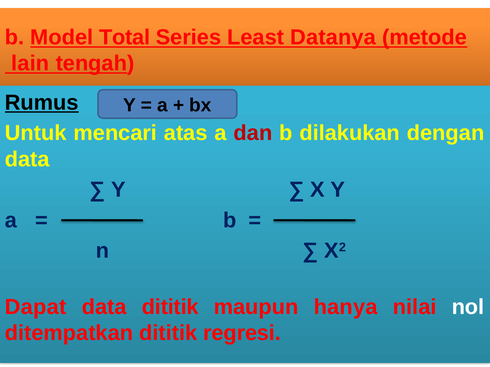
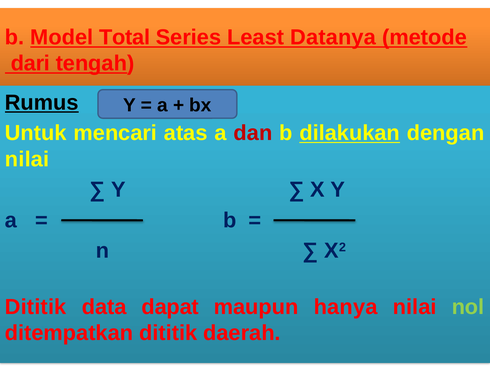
lain: lain -> dari (30, 64)
dilakukan underline: none -> present (350, 133)
data: data -> nilai (27, 159)
Dapat: Dapat -> Dititik (36, 307)
data dititik: dititik -> dapat (170, 307)
nol colour: white -> light green (468, 307)
regresi: regresi -> daerah (242, 334)
